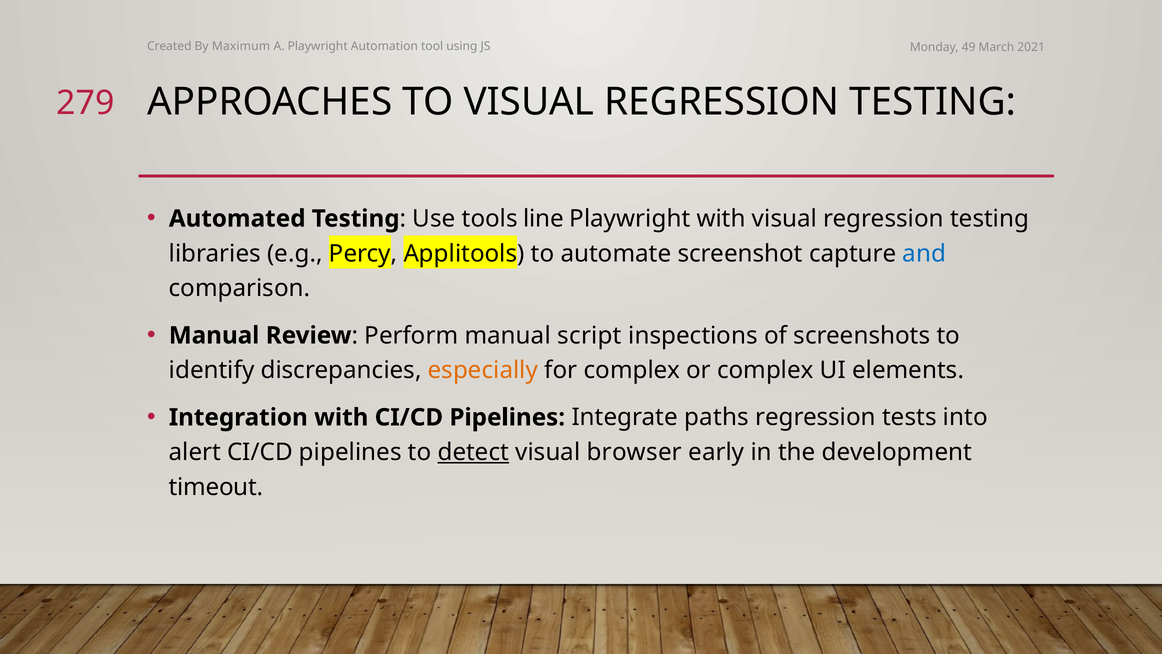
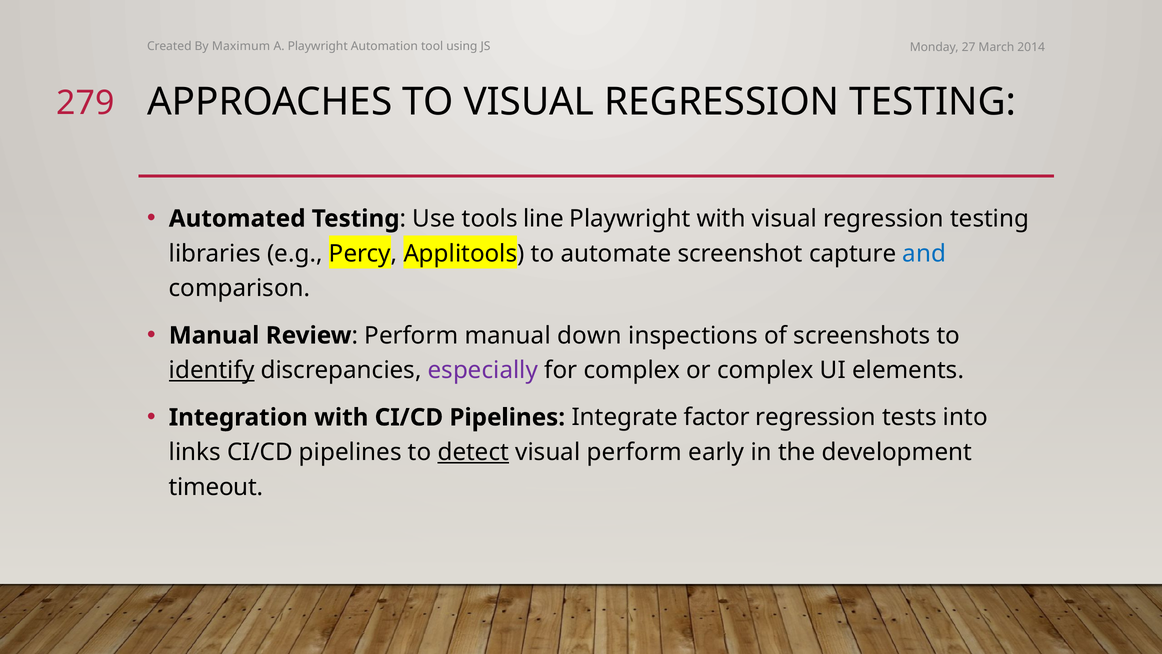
49: 49 -> 27 (969, 47)
2021: 2021 -> 2014 (1031, 47)
script: script -> down (589, 335)
identify underline: none -> present (212, 370)
especially colour: orange -> purple (483, 370)
paths: paths -> factor (717, 417)
alert: alert -> links (195, 452)
visual browser: browser -> perform (634, 452)
